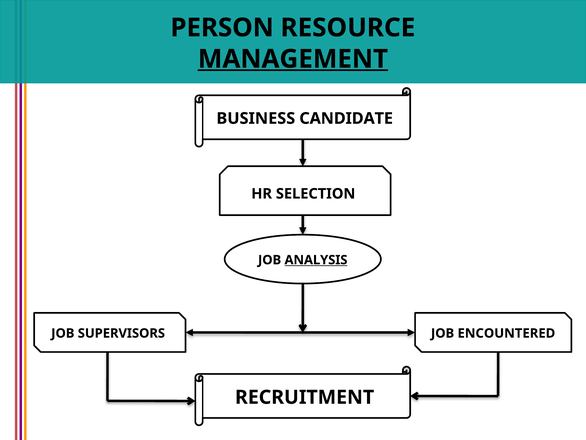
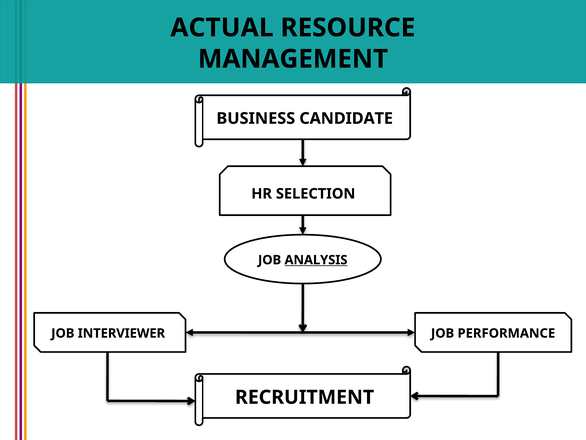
PERSON: PERSON -> ACTUAL (222, 28)
MANAGEMENT underline: present -> none (293, 59)
SUPERVISORS: SUPERVISORS -> INTERVIEWER (121, 333)
ENCOUNTERED: ENCOUNTERED -> PERFORMANCE (506, 333)
